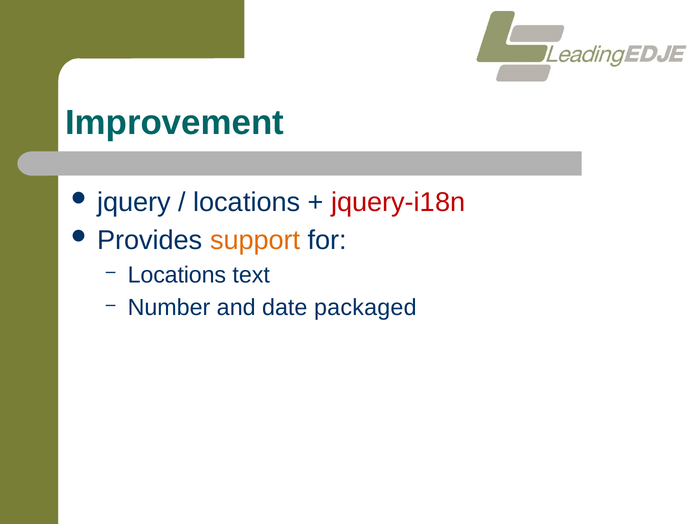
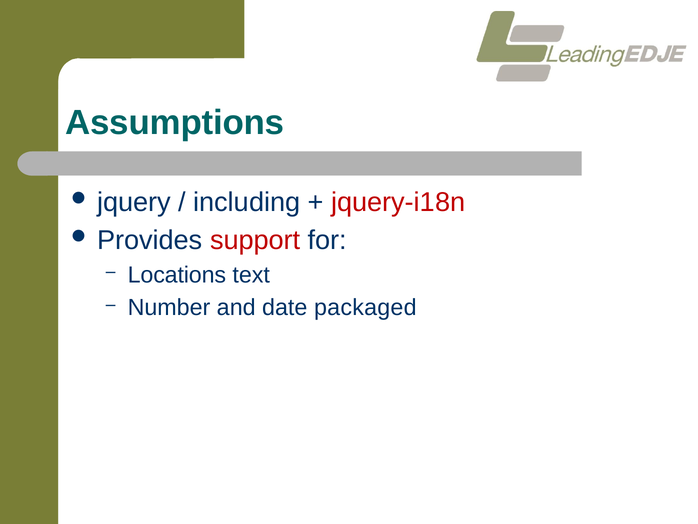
Improvement: Improvement -> Assumptions (175, 123)
locations: locations -> including (247, 202)
support colour: orange -> red (255, 240)
